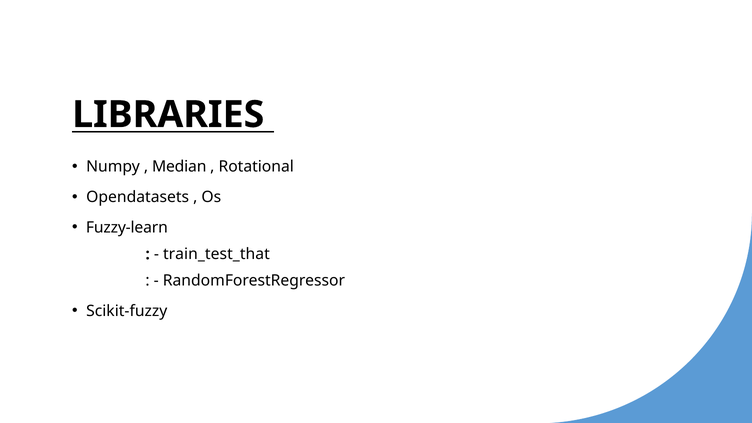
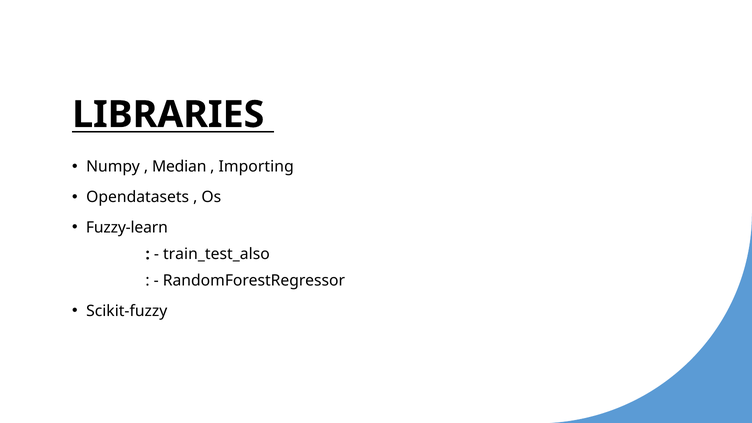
Rotational: Rotational -> Importing (256, 167)
train_test_that: train_test_that -> train_test_also (216, 254)
